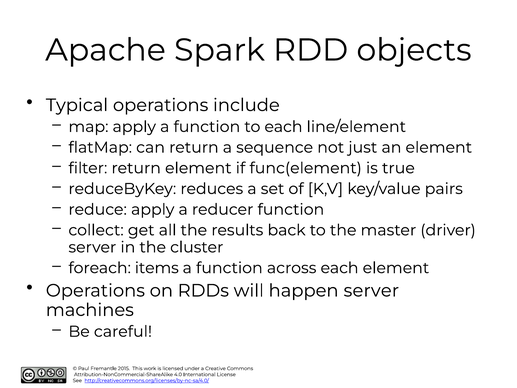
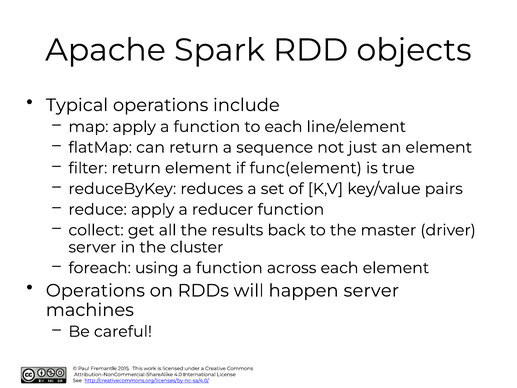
items: items -> using (157, 268)
